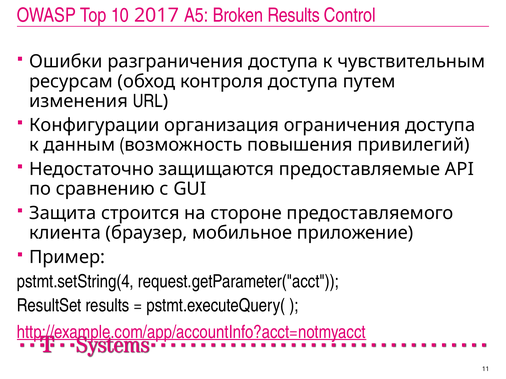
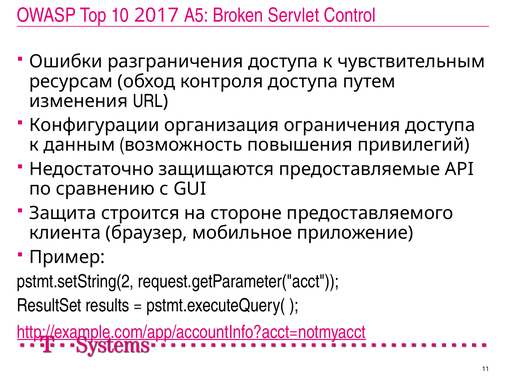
Broken Results: Results -> Servlet (293, 15)
pstmt.setString(4: pstmt.setString(4 -> pstmt.setString(2 (75, 282)
